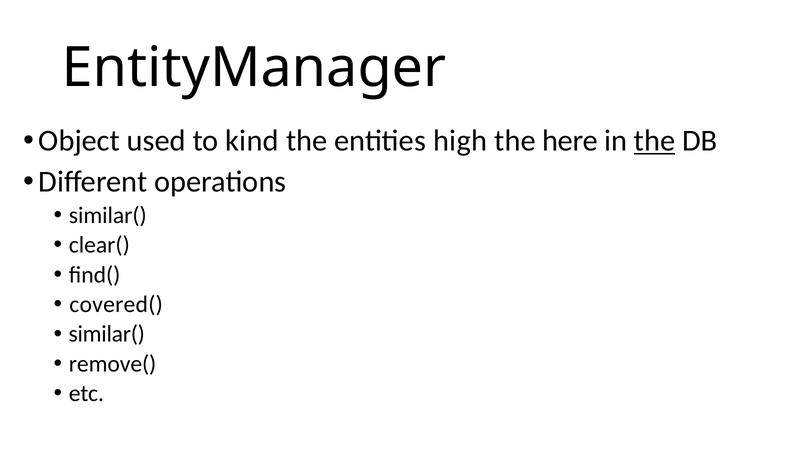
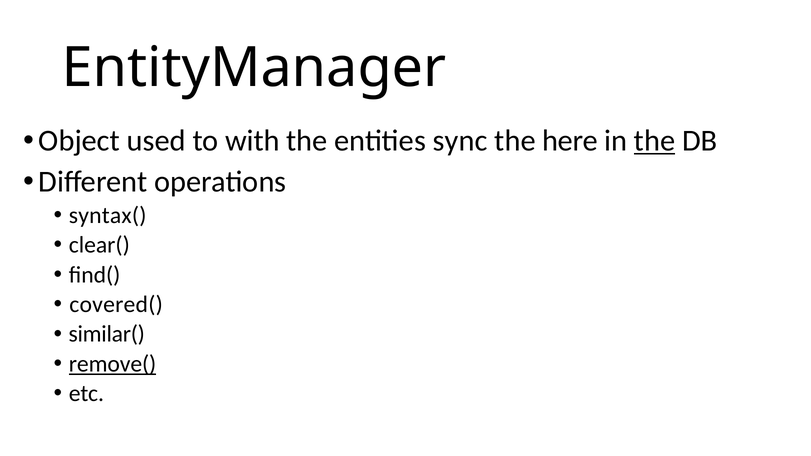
kind: kind -> with (252, 141)
high: high -> sync (460, 141)
similar(: similar( -> syntax( (108, 215)
remove( underline: none -> present (113, 364)
